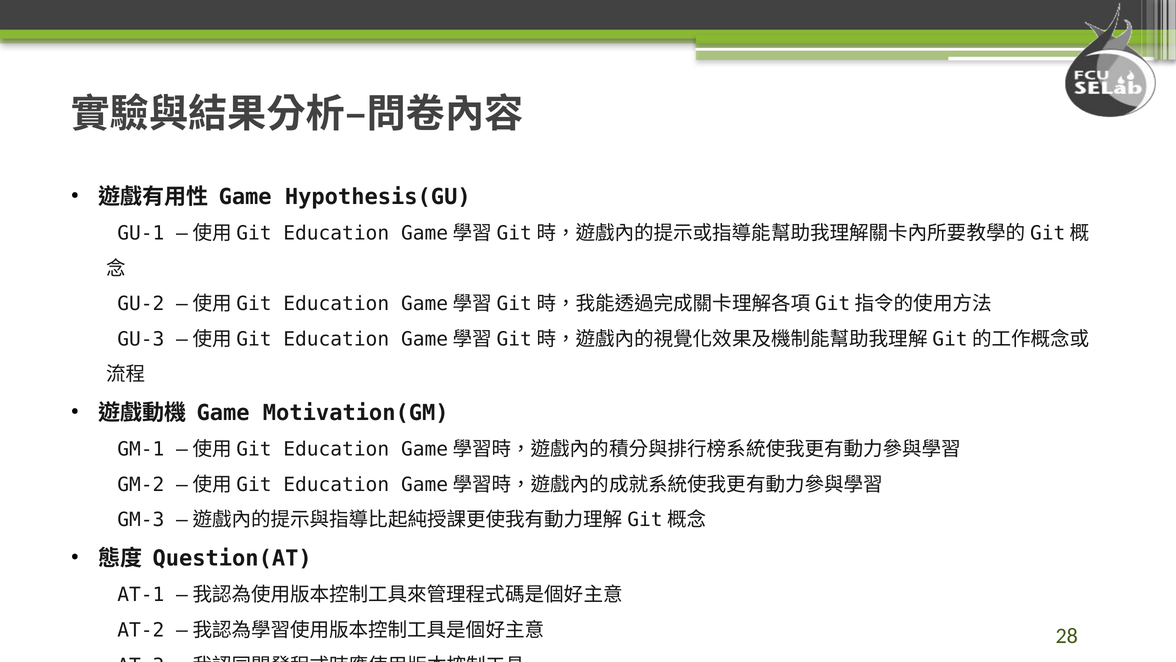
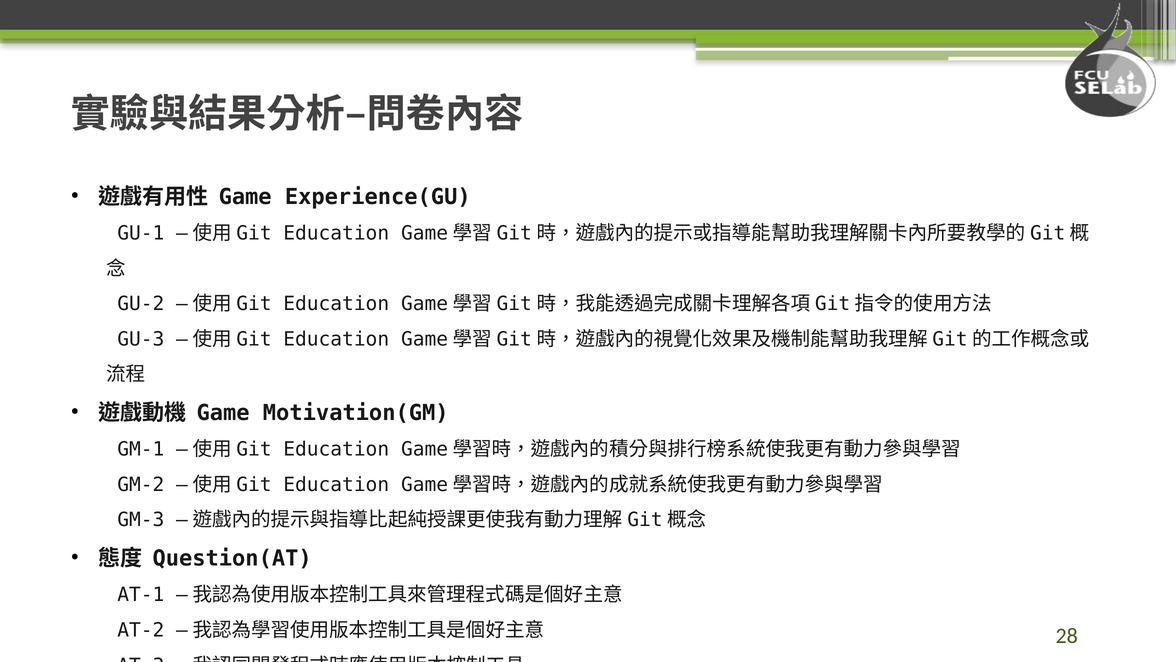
Hypothesis(GU: Hypothesis(GU -> Experience(GU (378, 197)
